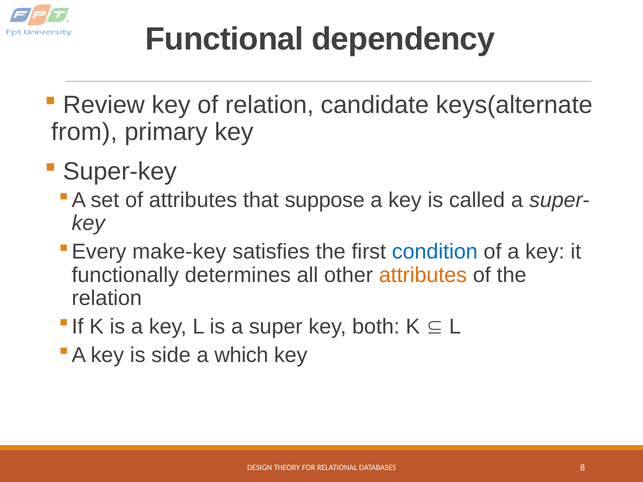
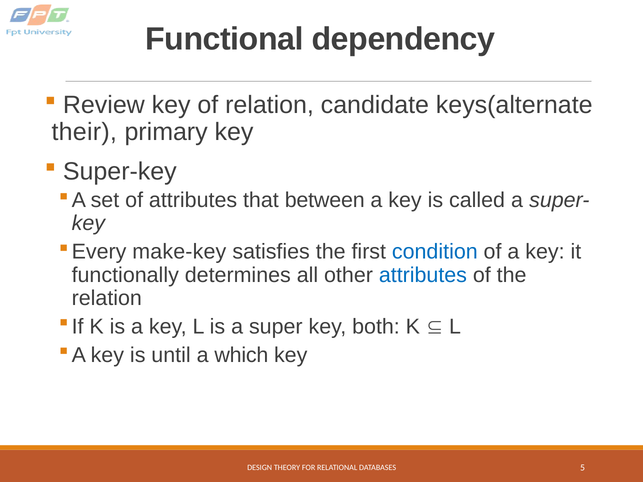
from: from -> their (84, 132)
suppose: suppose -> between (325, 200)
attributes colour: orange -> blue (423, 275)
side: side -> until (171, 355)
8: 8 -> 5 (583, 468)
